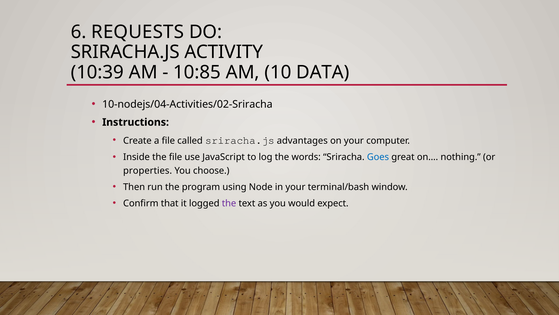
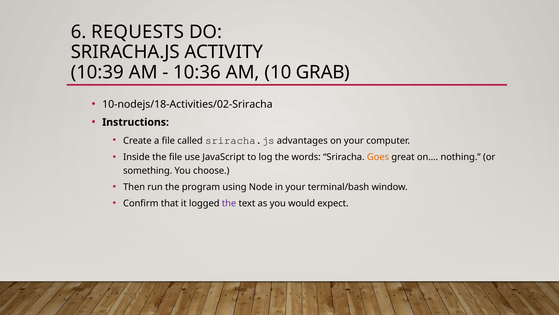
10:85: 10:85 -> 10:36 (197, 72)
DATA: DATA -> GRAB (323, 72)
10-nodejs/04-Activities/02-Sriracha: 10-nodejs/04-Activities/02-Sriracha -> 10-nodejs/18-Activities/02-Sriracha (187, 104)
Goes colour: blue -> orange (378, 157)
properties: properties -> something (148, 170)
